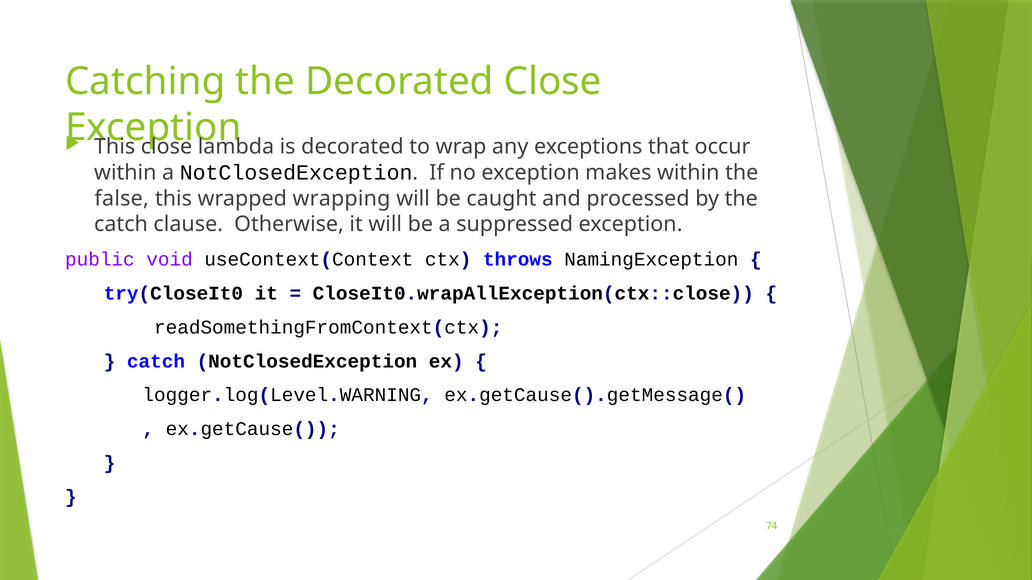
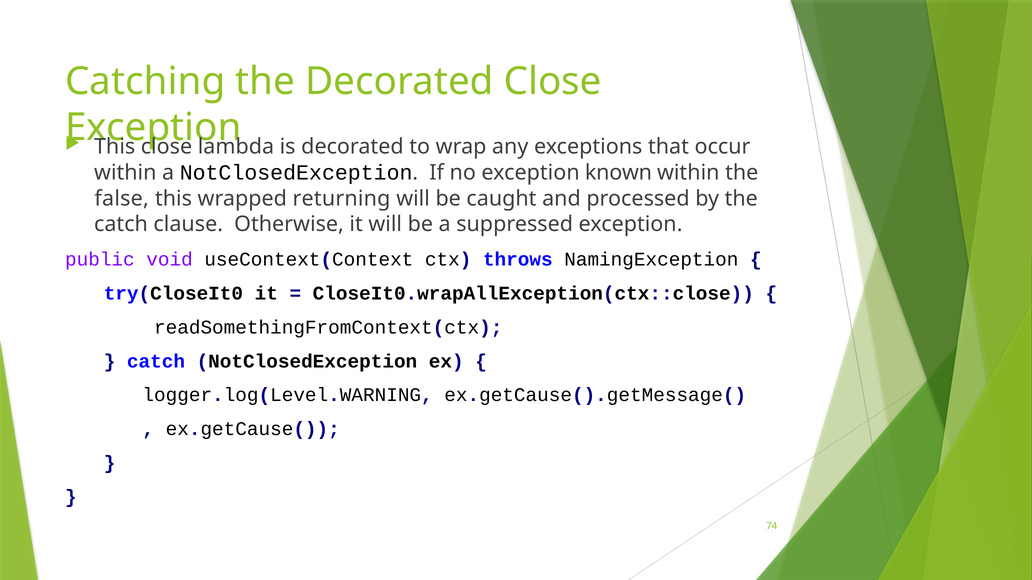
makes: makes -> known (618, 173)
wrapping: wrapping -> returning (341, 199)
